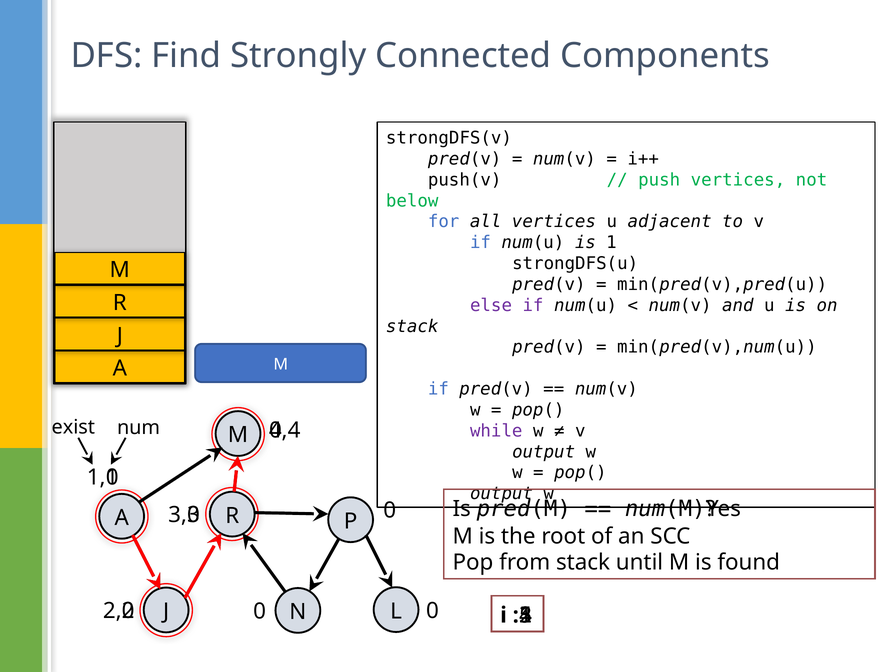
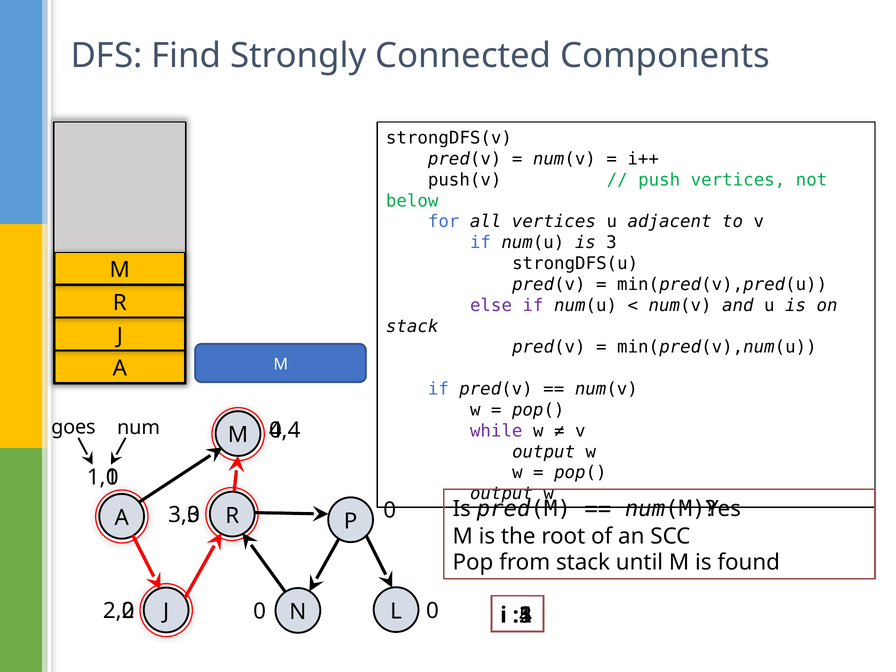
1: 1 -> 3 (611, 243)
exist: exist -> goes (73, 427)
